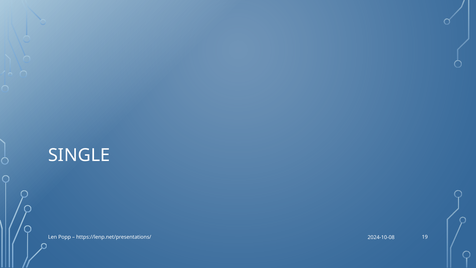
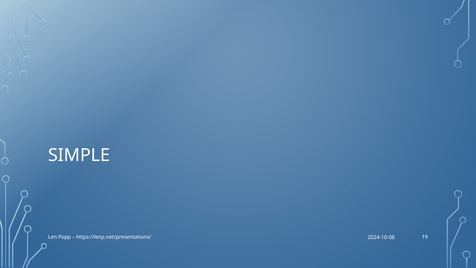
SINGLE: SINGLE -> SIMPLE (79, 155)
